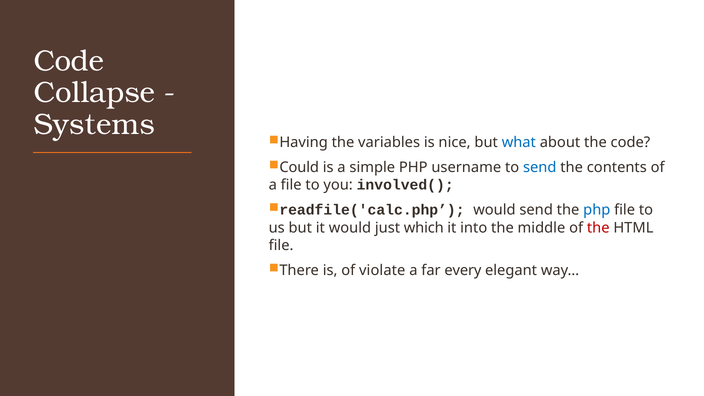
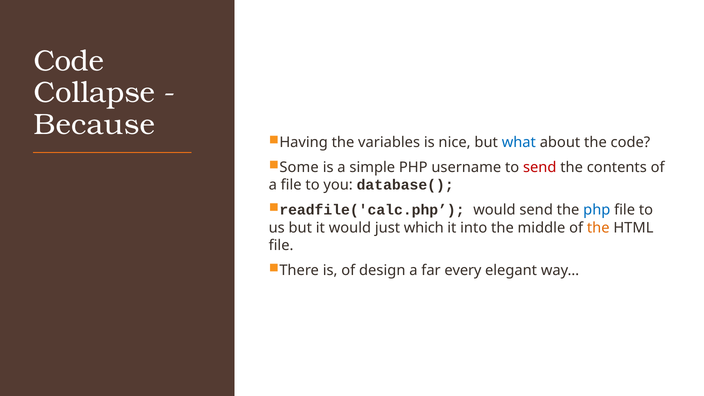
Systems: Systems -> Because (94, 124)
Could: Could -> Some (299, 168)
send colour: blue -> red (540, 168)
involved(: involved( -> database( (405, 185)
the colour: red -> orange (598, 228)
violate: violate -> design (382, 270)
